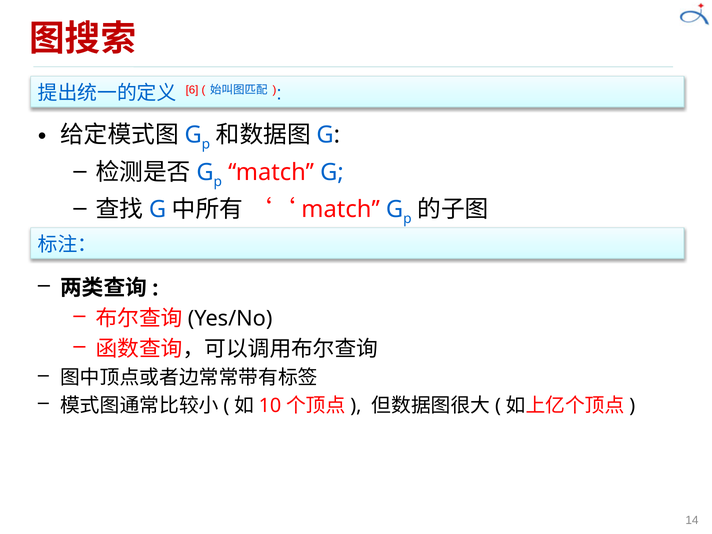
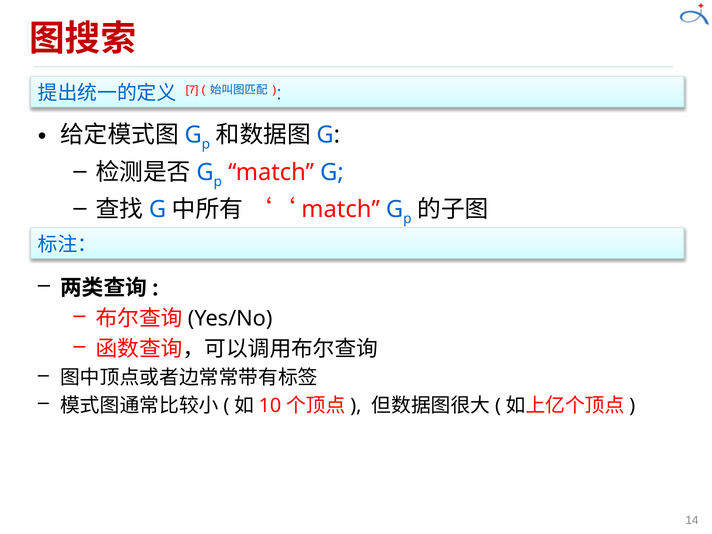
6: 6 -> 7 (192, 90)
